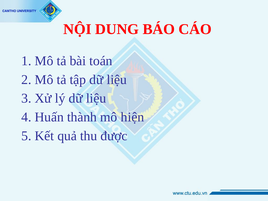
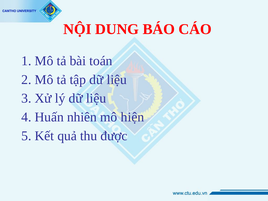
thành: thành -> nhiên (82, 117)
